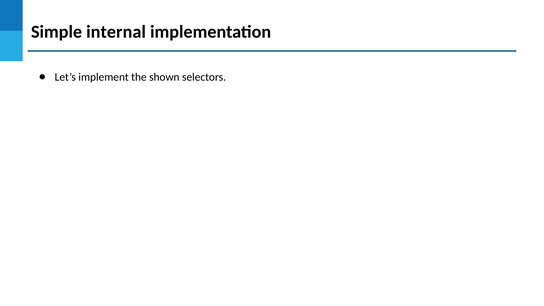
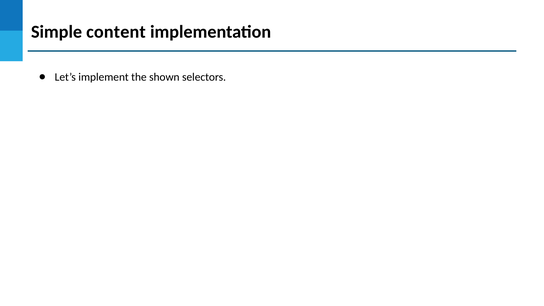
internal: internal -> content (116, 32)
